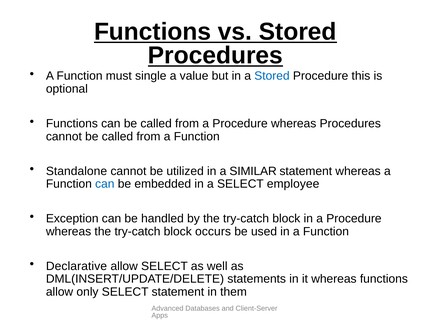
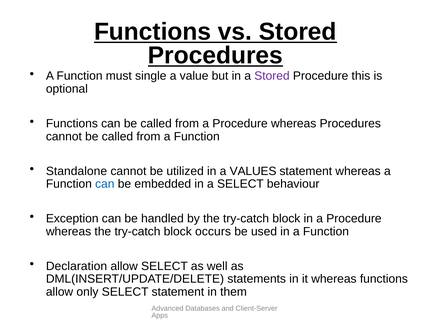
Stored colour: blue -> purple (272, 76)
SIMILAR: SIMILAR -> VALUES (253, 171)
employee: employee -> behaviour (293, 184)
Declarative: Declarative -> Declaration (77, 266)
